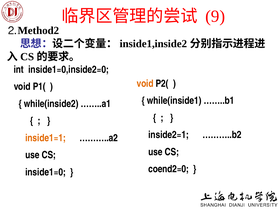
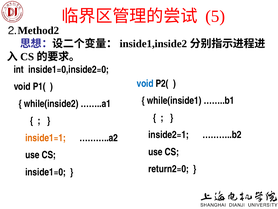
9: 9 -> 5 (215, 16)
void colour: orange -> blue (145, 83)
coend2=0: coend2=0 -> return2=0 (169, 169)
